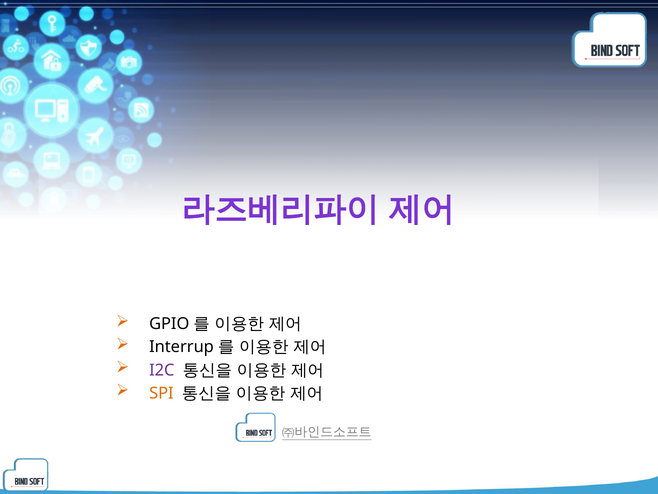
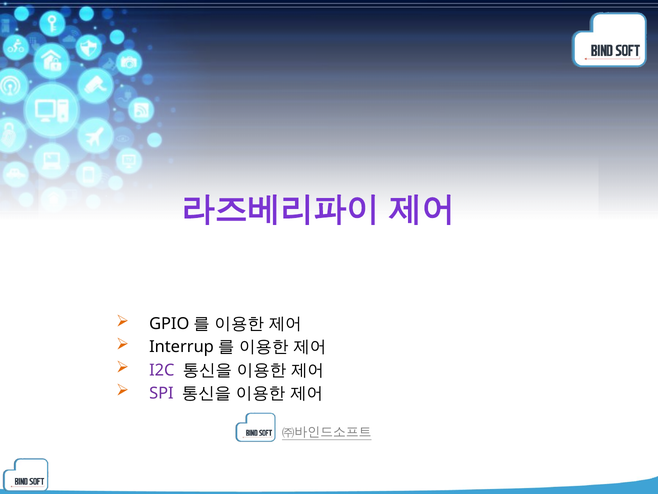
SPI colour: orange -> purple (161, 393)
